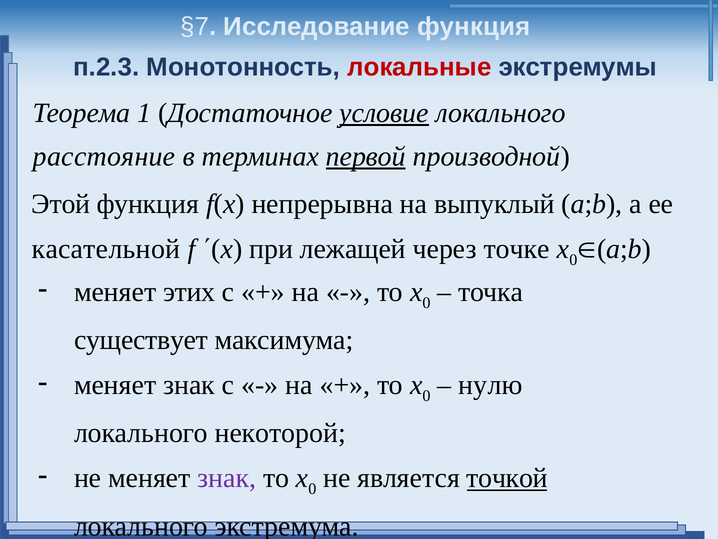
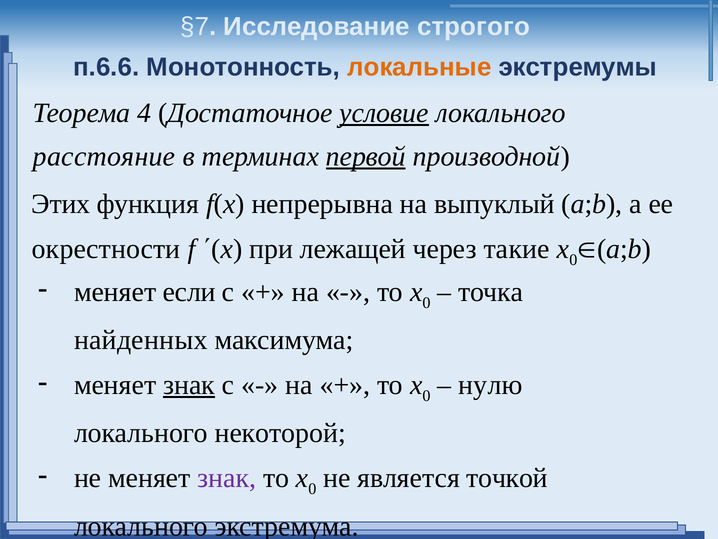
Исследование функция: функция -> строгого (474, 27)
п.2.3: п.2.3 -> п.6.6 (106, 67)
локальные colour: red -> orange (419, 67)
1: 1 -> 4 (144, 113)
Этой: Этой -> Этих (61, 204)
касательной: касательной -> окрестности (106, 249)
точке: точке -> такие (517, 249)
этих: этих -> если (189, 292)
существует: существует -> найденных (141, 340)
знак underline: none -> present (189, 385)
точкой underline: present -> none (507, 478)
